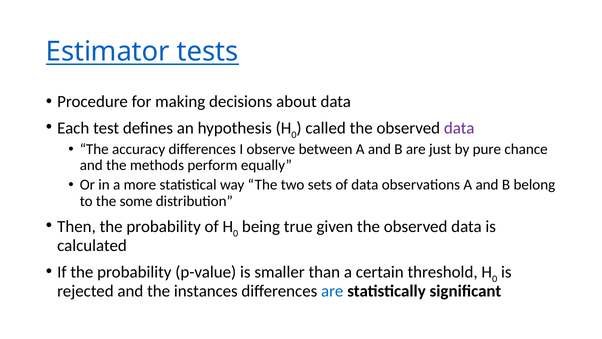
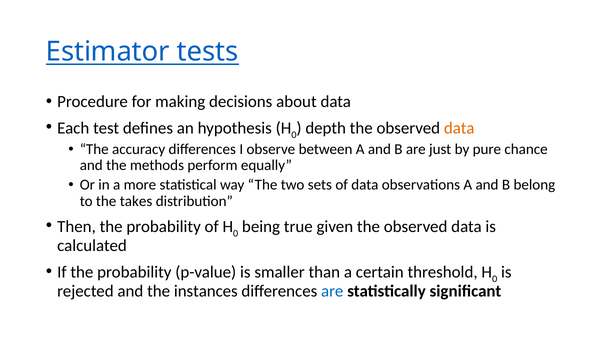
called: called -> depth (326, 128)
data colour: purple -> orange (459, 128)
some: some -> takes (136, 201)
